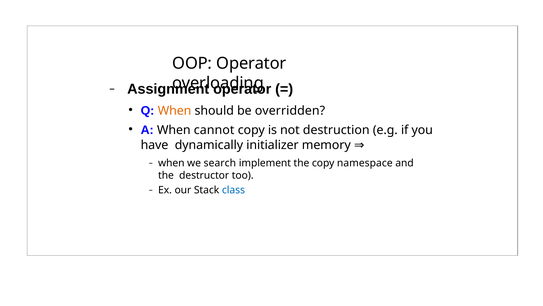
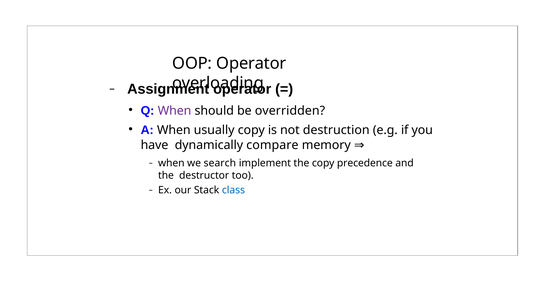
When colour: orange -> purple (175, 111)
cannot: cannot -> usually (214, 130)
initializer: initializer -> compare (272, 145)
namespace: namespace -> precedence (365, 163)
